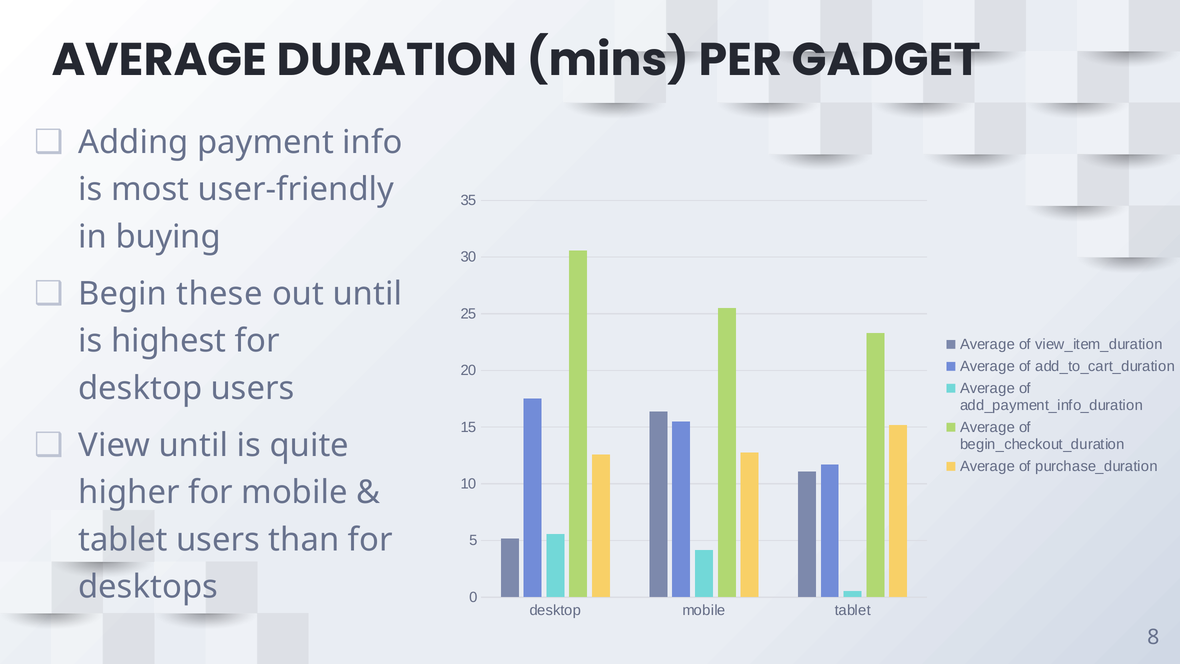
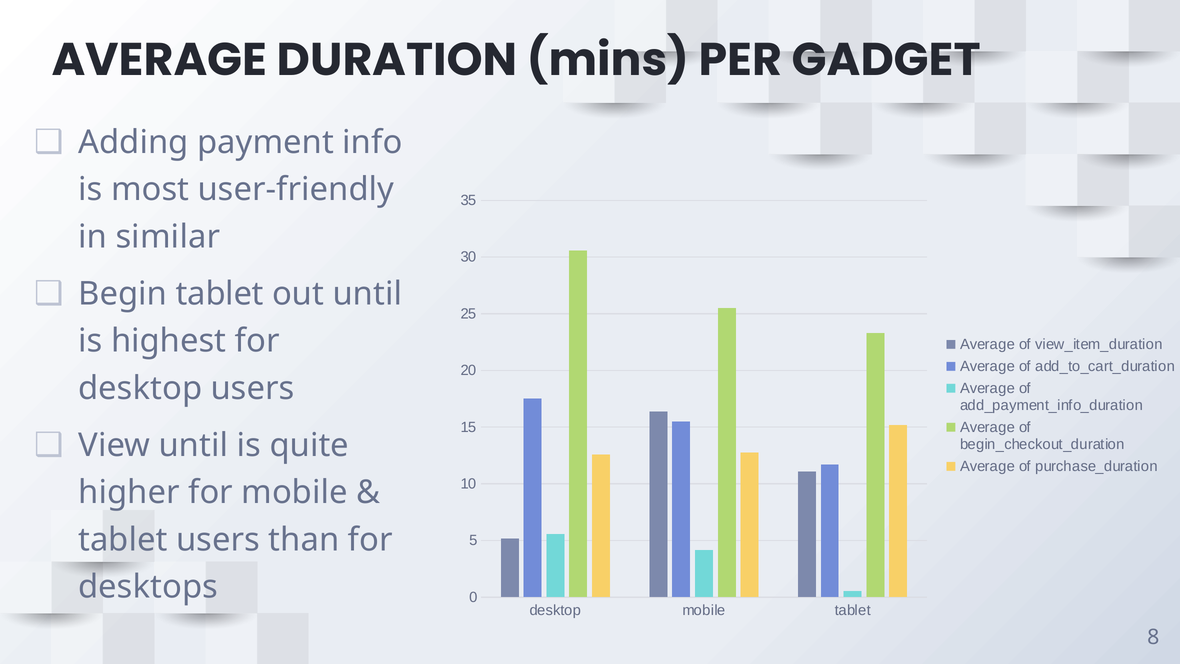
buying: buying -> similar (168, 237)
Begin these: these -> tablet (220, 294)
